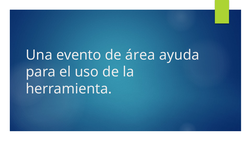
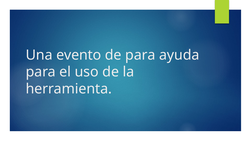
de área: área -> para (140, 55)
